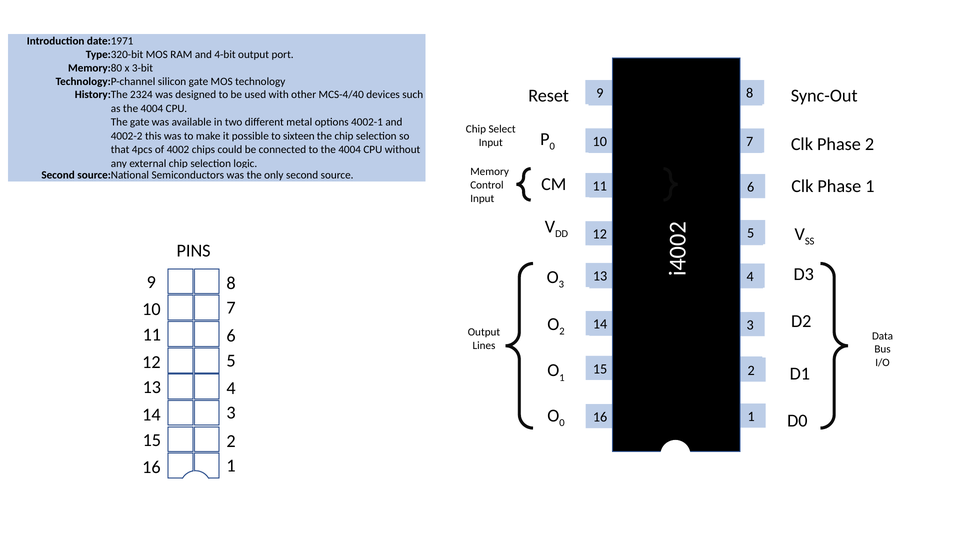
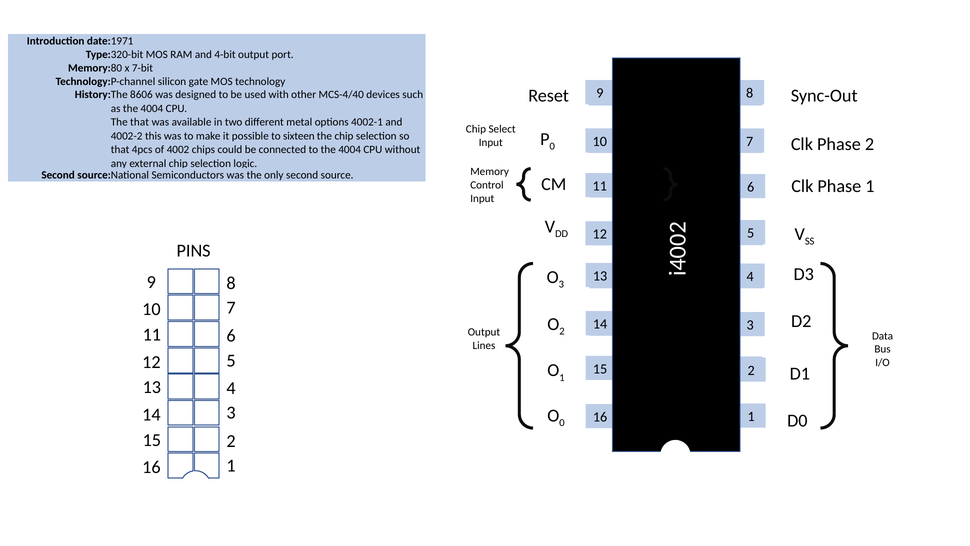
3-bit: 3-bit -> 7-bit (143, 68)
2324: 2324 -> 8606 (141, 95)
The gate: gate -> that (140, 122)
